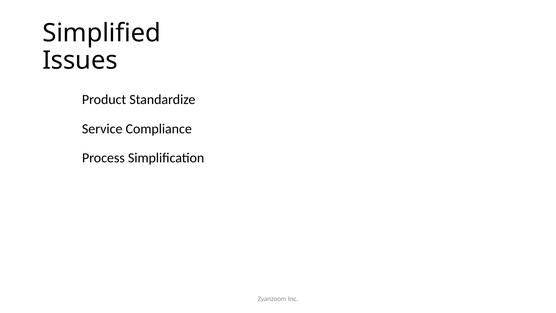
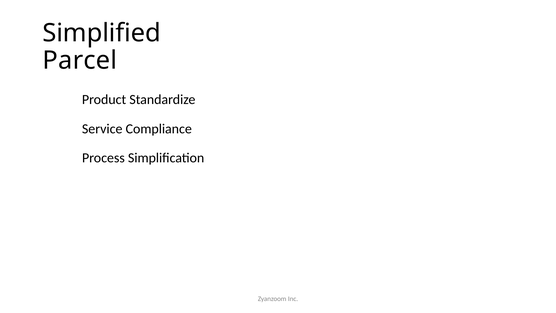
Issues: Issues -> Parcel (80, 60)
